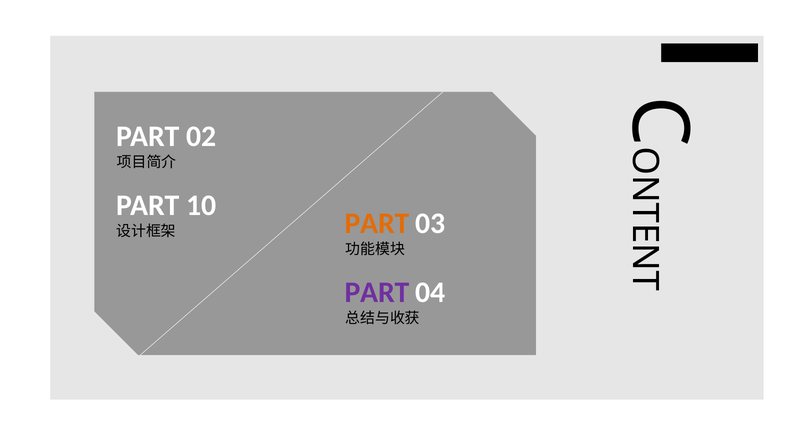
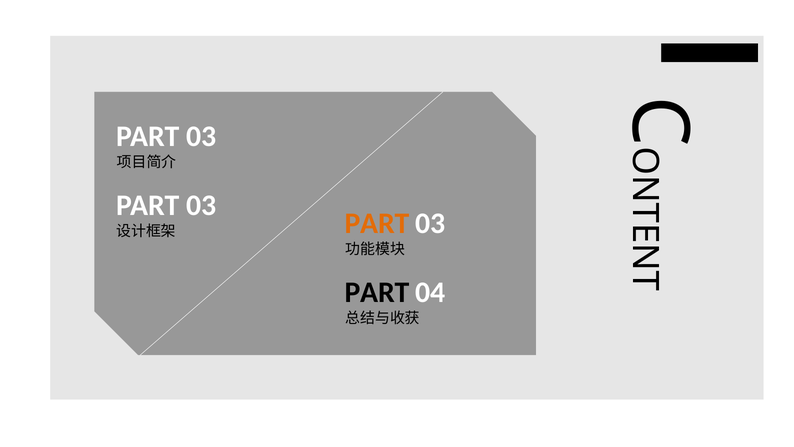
02: 02 -> 03 (201, 136)
10: 10 -> 03 (201, 205)
PART colour: purple -> black (377, 292)
